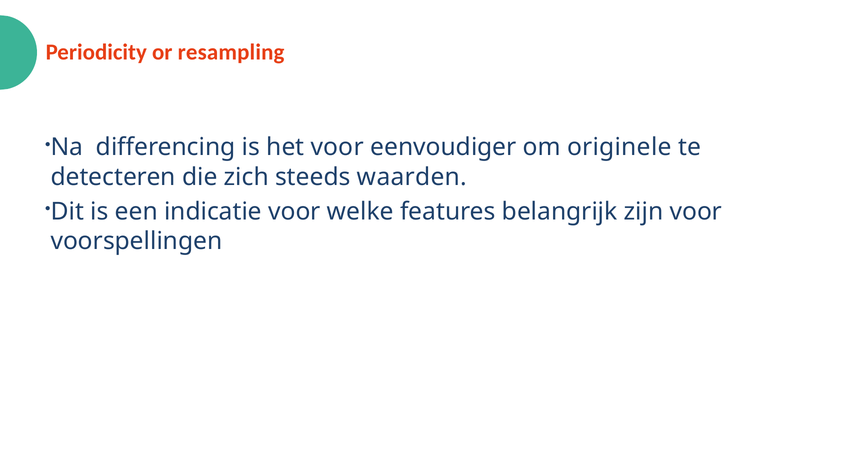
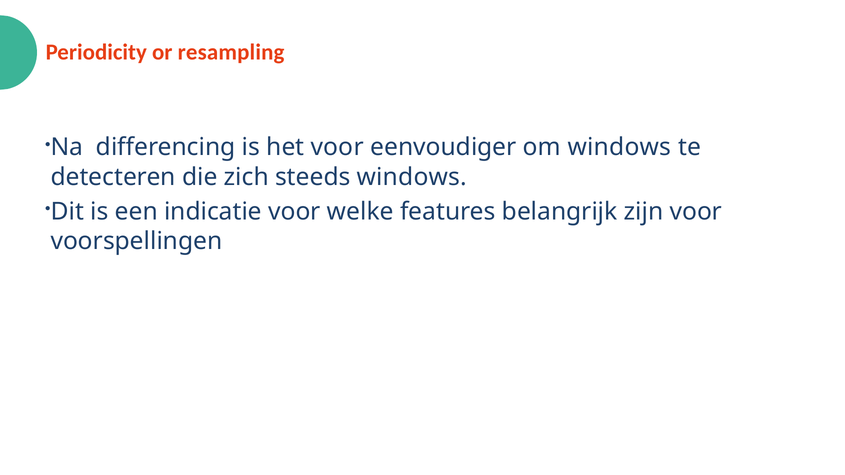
om originele: originele -> windows (619, 147)
steeds waarden: waarden -> windows (412, 177)
